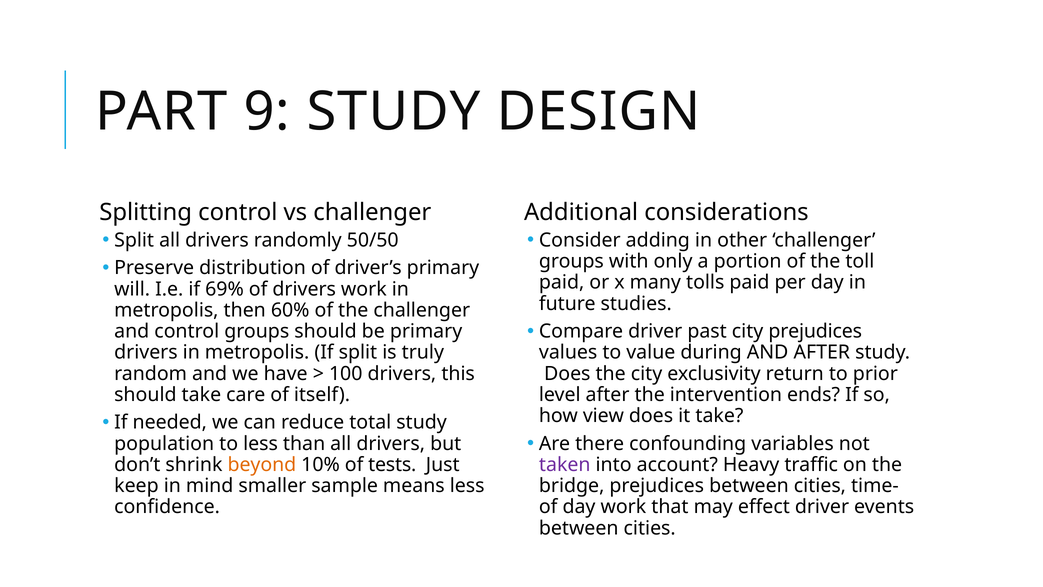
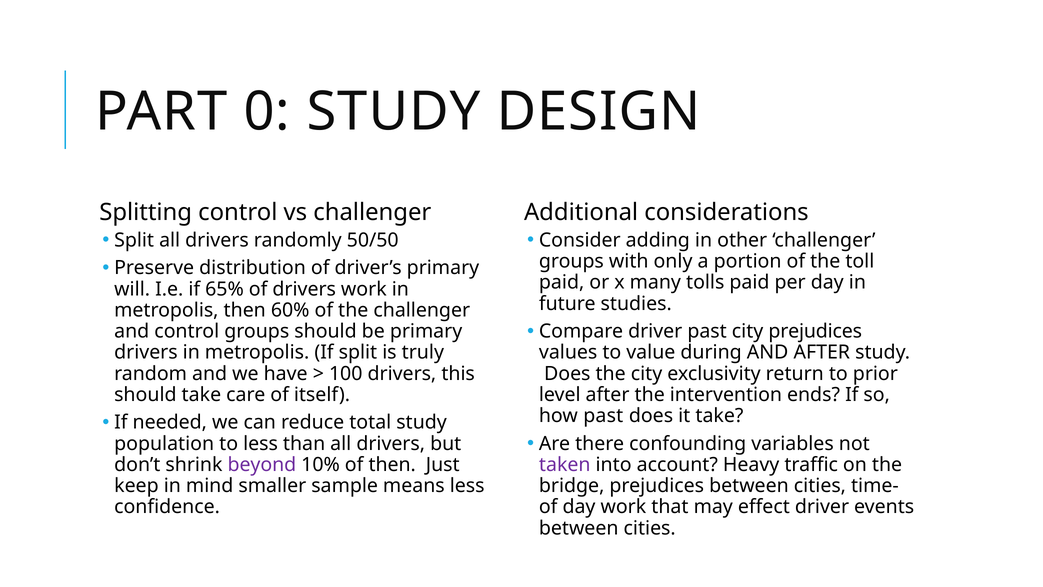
9: 9 -> 0 (267, 112)
69%: 69% -> 65% (224, 289)
how view: view -> past (603, 416)
beyond colour: orange -> purple (262, 464)
of tests: tests -> then (392, 464)
